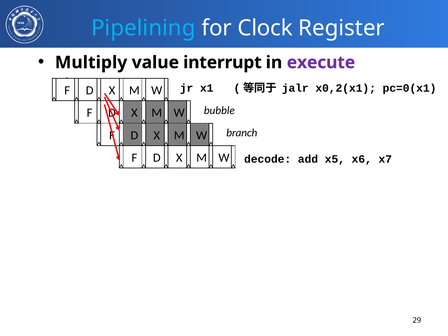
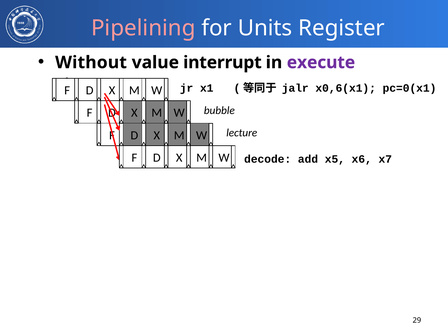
Pipelining colour: light blue -> pink (143, 28)
Clock: Clock -> Units (265, 28)
Multiply: Multiply -> Without (91, 62)
x0,2(x1: x0,2(x1 -> x0,6(x1 (346, 88)
branch: branch -> lecture (242, 133)
